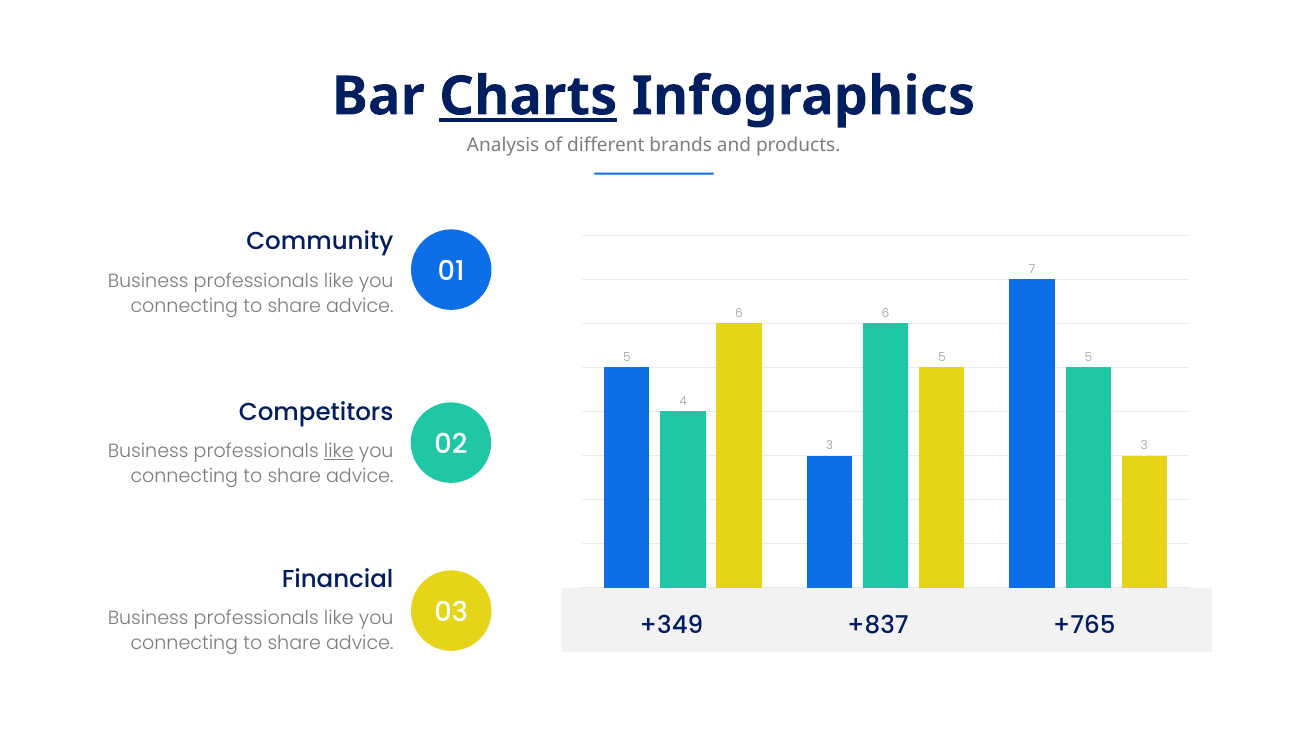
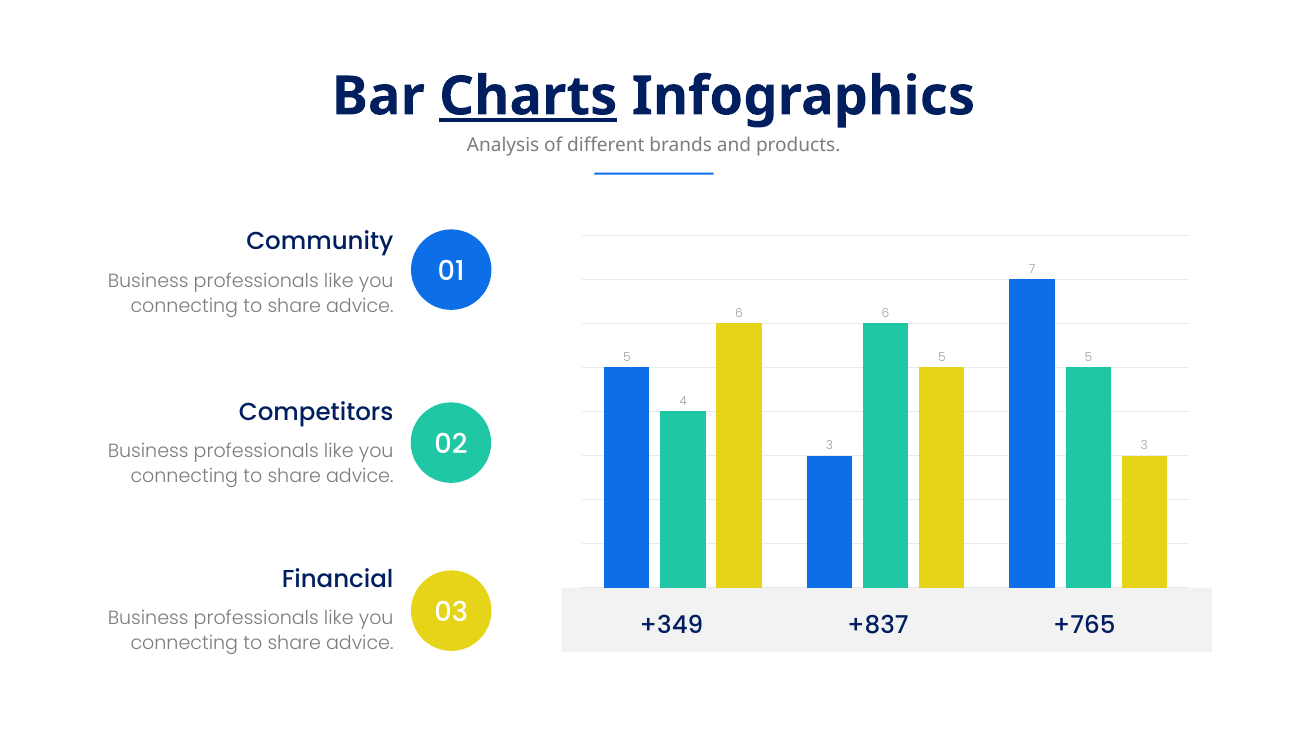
like underline: present -> none (339, 451)
